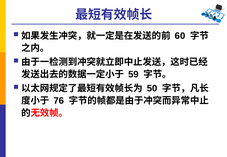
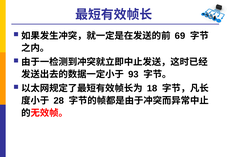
60: 60 -> 69 (180, 36)
59: 59 -> 93 (133, 74)
50: 50 -> 18 (152, 88)
76: 76 -> 28 (59, 101)
